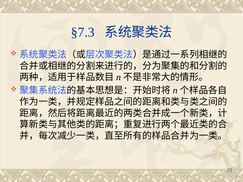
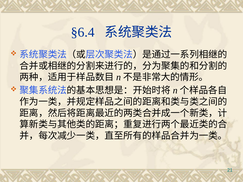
§7.3: §7.3 -> §6.4 (83, 32)
